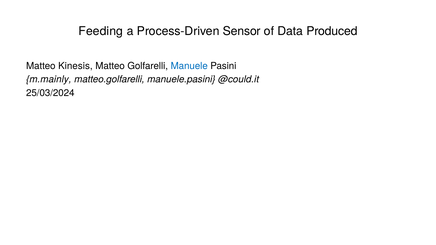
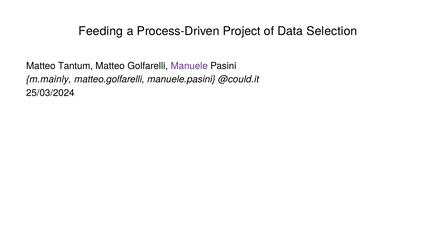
Sensor: Sensor -> Project (242, 31)
Produced: Produced -> Selection (332, 31)
Kinesis: Kinesis -> Tantum (75, 66)
Manuele colour: blue -> purple (189, 66)
